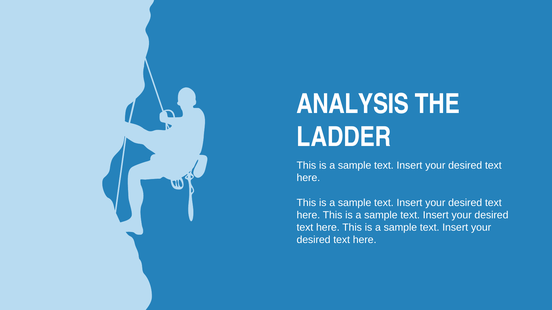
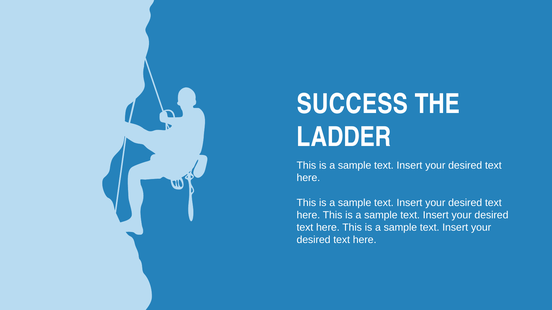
ANALYSIS: ANALYSIS -> SUCCESS (352, 104)
